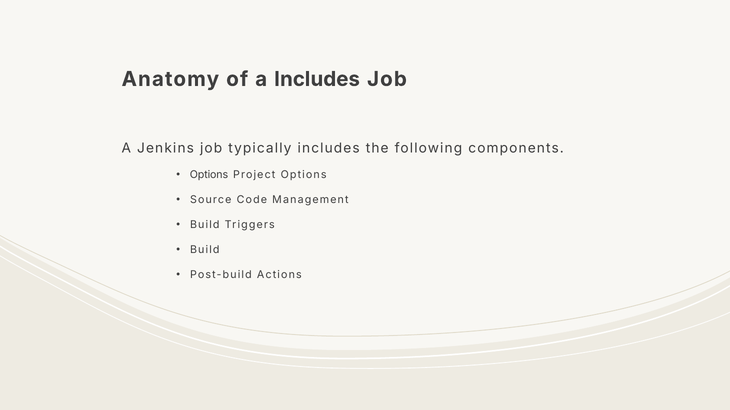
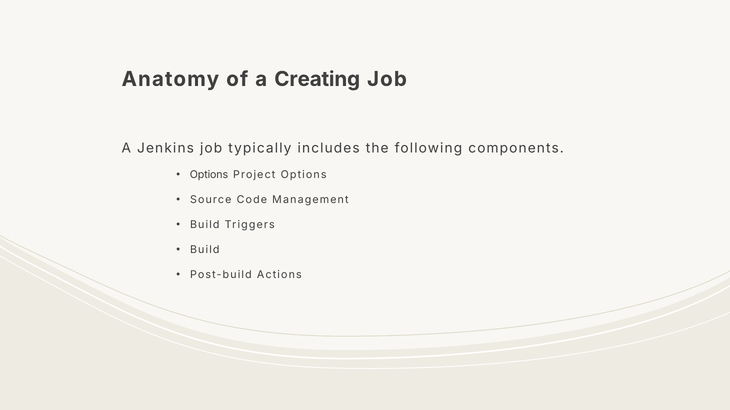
a Includes: Includes -> Creating (317, 79)
